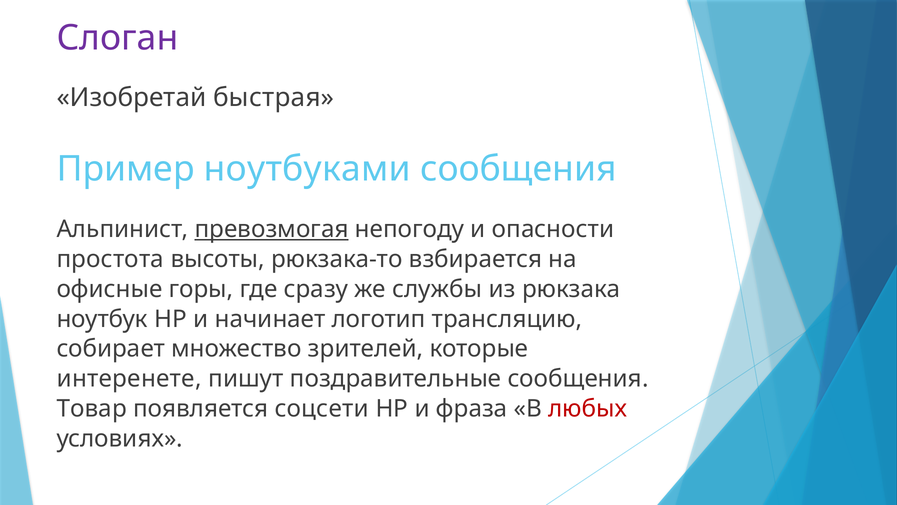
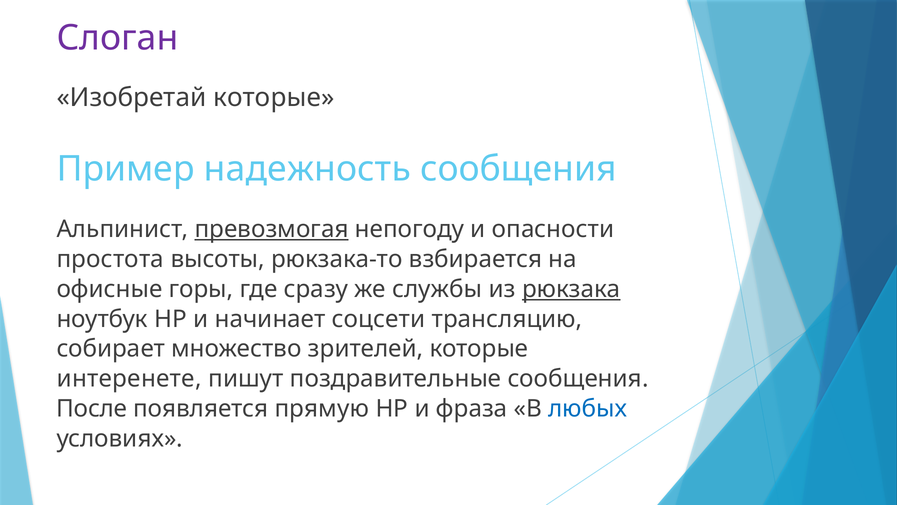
Изобретай быстрая: быстрая -> которые (274, 98)
ноутбуками: ноутбуками -> надежность (307, 169)
рюкзака underline: none -> present (571, 289)
логотип: логотип -> соцсети (379, 319)
Товар: Товар -> После (92, 408)
соцсети: соцсети -> прямую (322, 408)
любых colour: red -> blue (588, 408)
